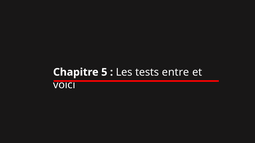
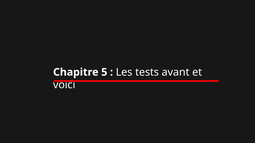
entre: entre -> avant (176, 72)
